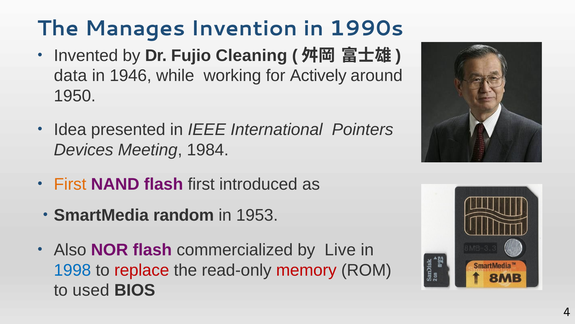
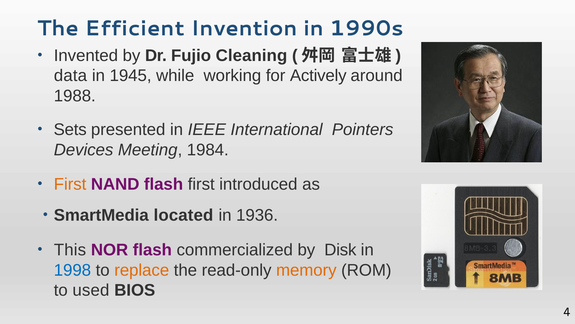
Manages: Manages -> Efficient (135, 28)
1946: 1946 -> 1945 (131, 76)
1950: 1950 -> 1988 (75, 96)
Idea: Idea -> Sets (70, 129)
random: random -> located (183, 215)
1953: 1953 -> 1936 (257, 215)
Also: Also -> This (70, 250)
Live: Live -> Disk (340, 250)
replace colour: red -> orange (142, 270)
memory colour: red -> orange (306, 270)
